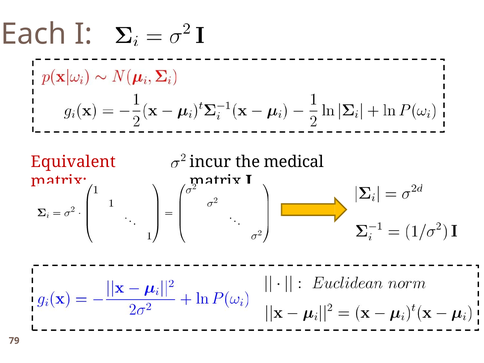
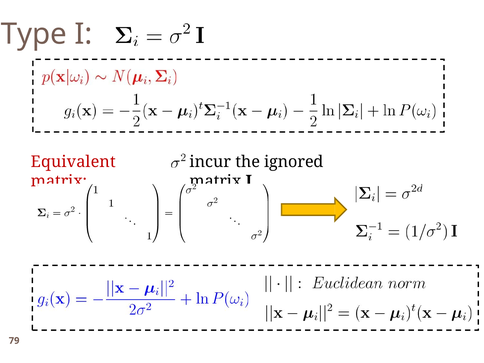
Each: Each -> Type (34, 34)
medical: medical -> ignored (294, 162)
